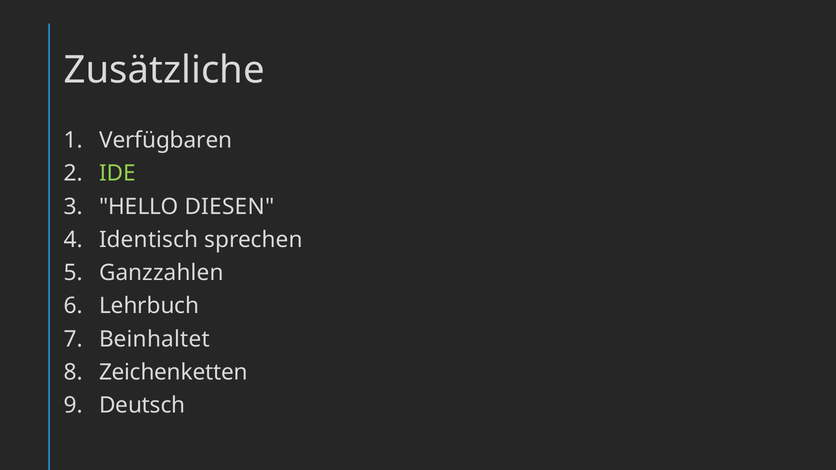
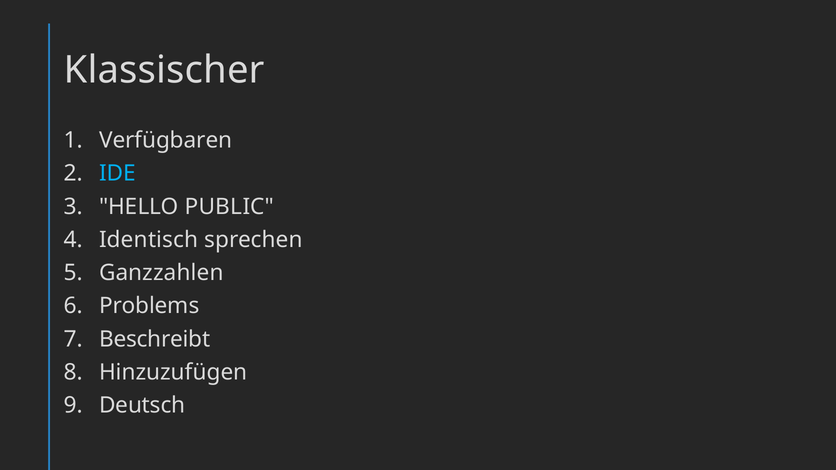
Zusätzliche: Zusätzliche -> Klassischer (164, 70)
IDE colour: light green -> light blue (117, 174)
DIESEN: DIESEN -> PUBLIC (229, 207)
Lehrbuch: Lehrbuch -> Problems (149, 306)
Beinhaltet: Beinhaltet -> Beschreibt (155, 339)
Zeichenketten: Zeichenketten -> Hinzuzufügen (173, 372)
